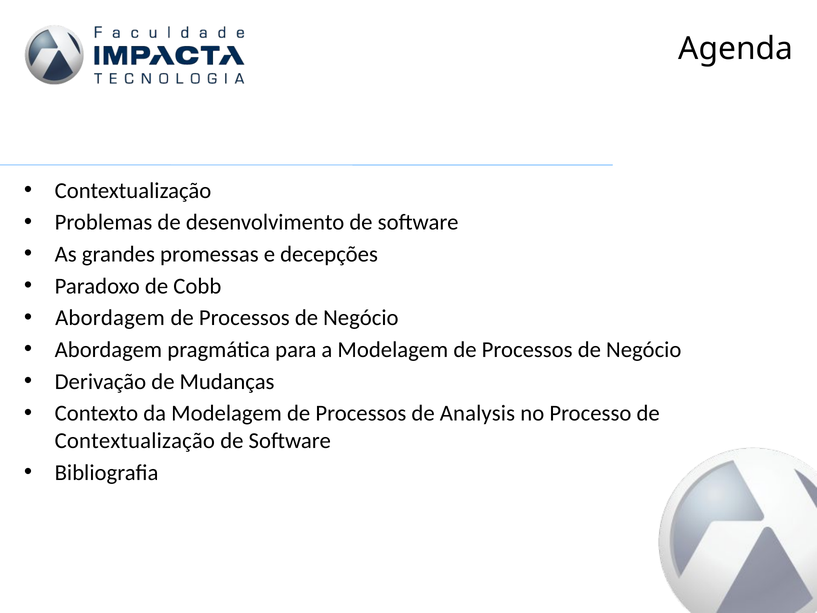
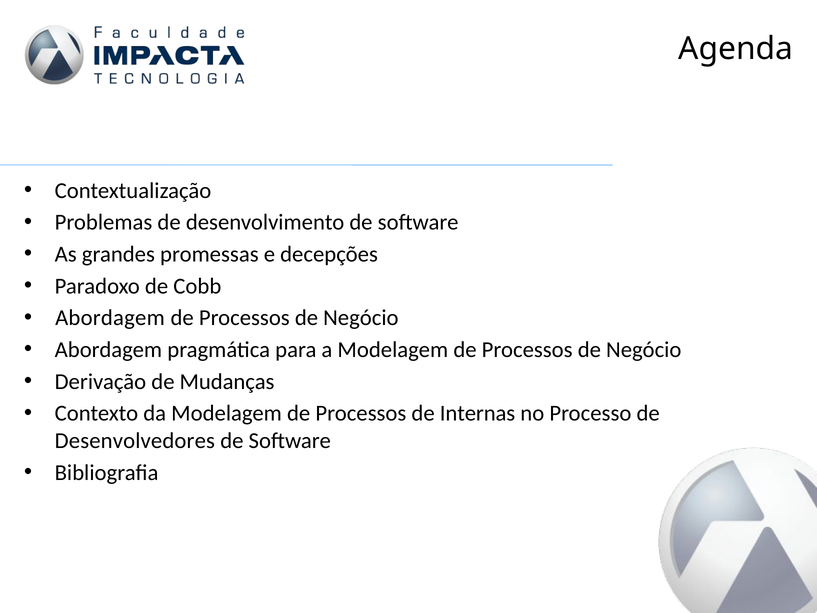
Analysis: Analysis -> Internas (478, 413)
Contextualização: Contextualização -> Desenvolvedores (135, 441)
